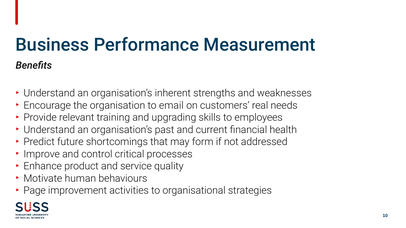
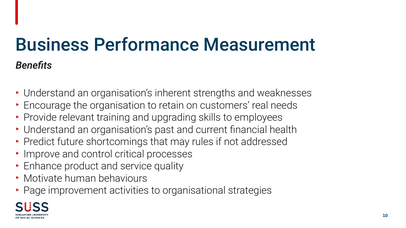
email: email -> retain (171, 106)
form: form -> rules (203, 142)
